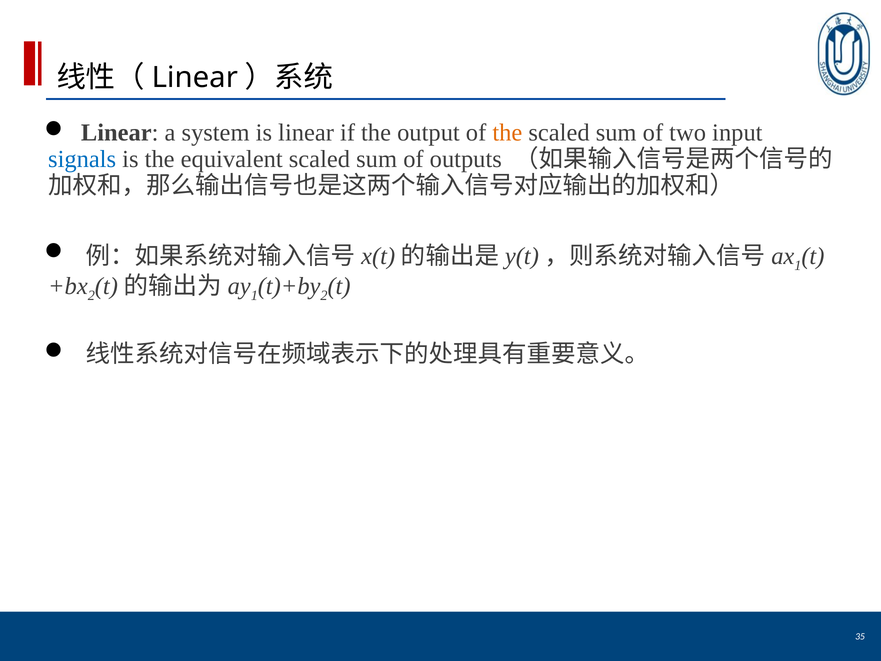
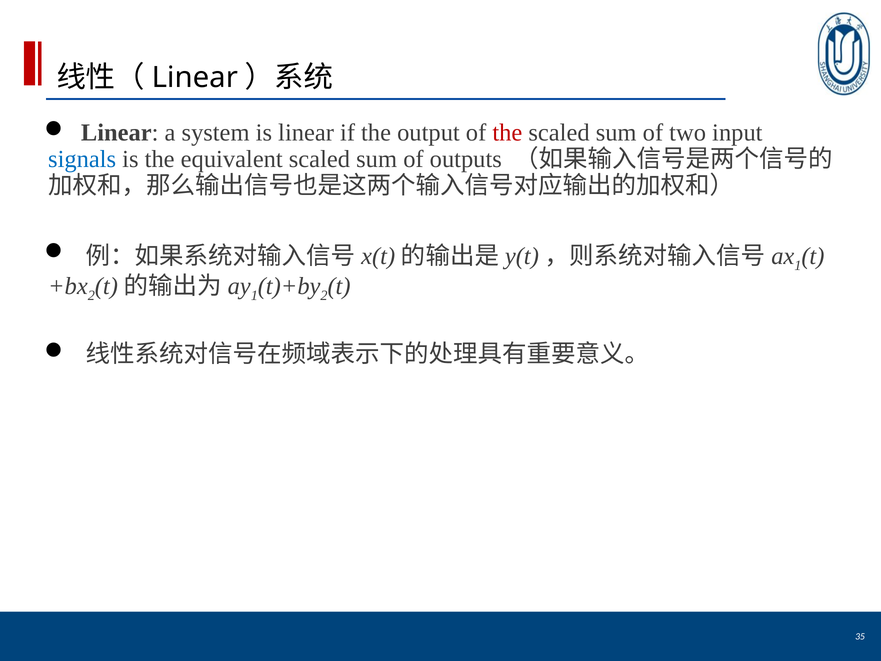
the colour: orange -> red (507, 133)
